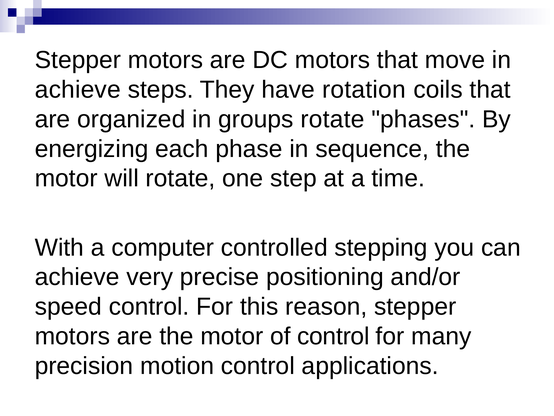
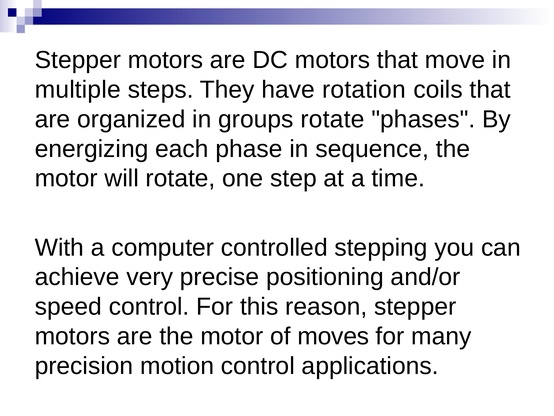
achieve: achieve -> multiple (78, 90)
of control: control -> moves (333, 336)
